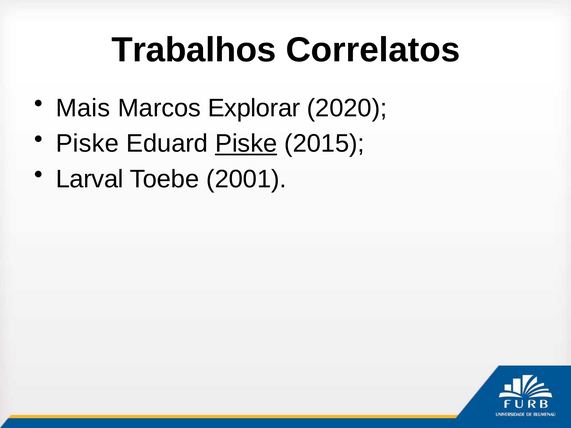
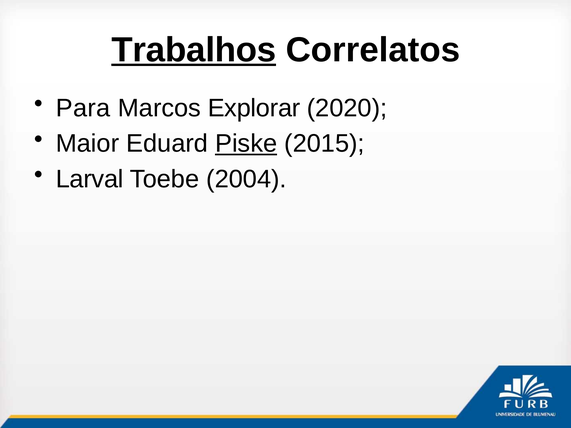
Trabalhos underline: none -> present (194, 50)
Mais: Mais -> Para (83, 108)
Piske: Piske -> Maior (87, 144)
2001: 2001 -> 2004 (246, 179)
